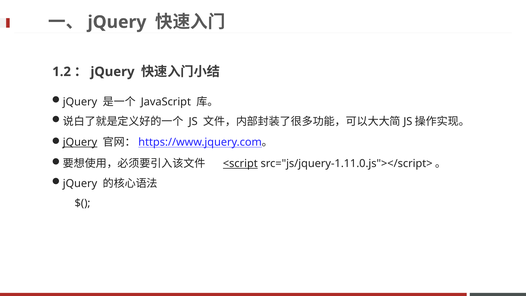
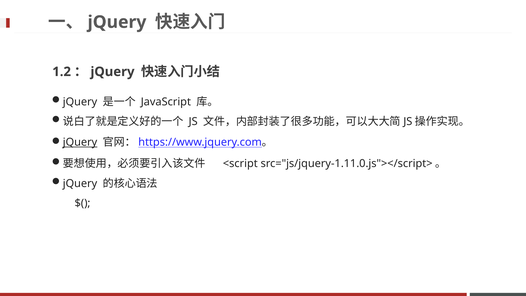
<script underline: present -> none (240, 164)
